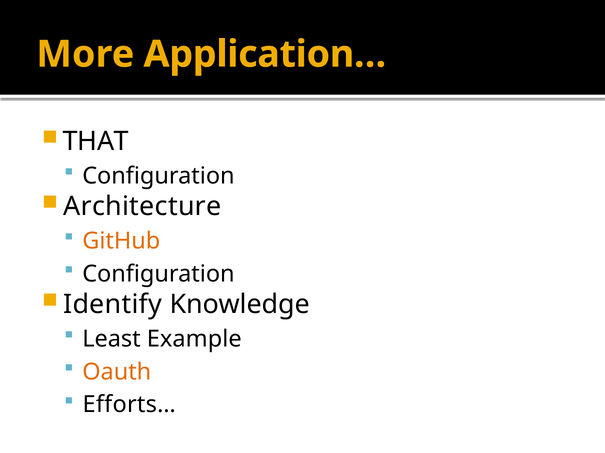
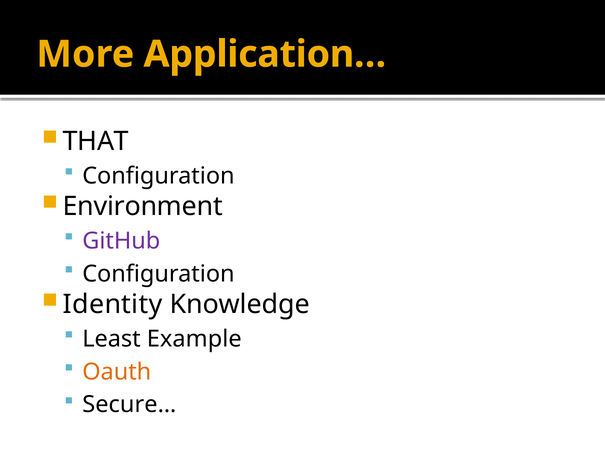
Architecture: Architecture -> Environment (143, 207)
GitHub colour: orange -> purple (121, 241)
Identify: Identify -> Identity (113, 305)
Efforts…: Efforts… -> Secure… (129, 405)
